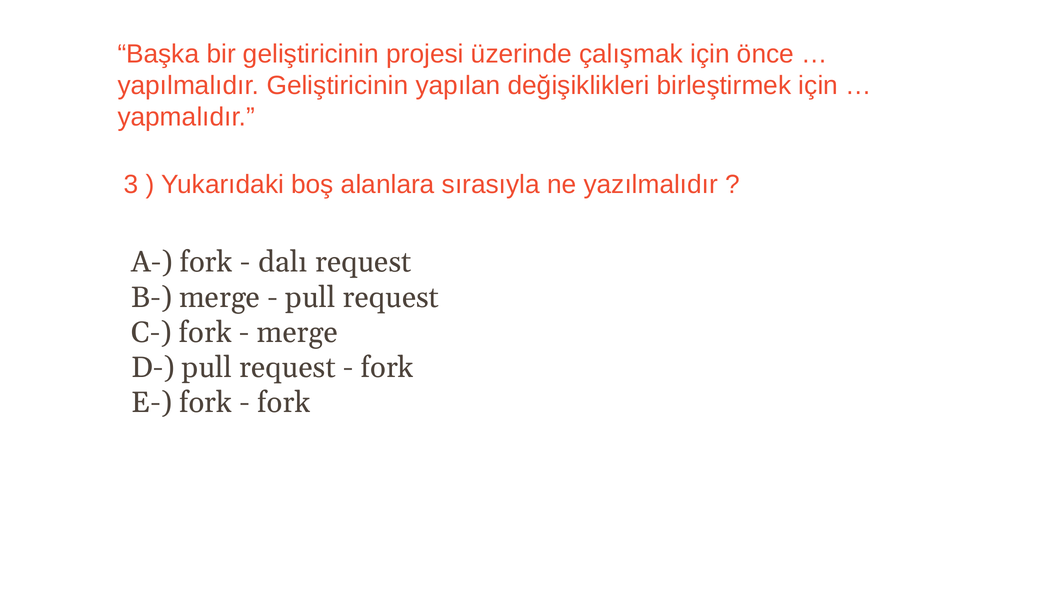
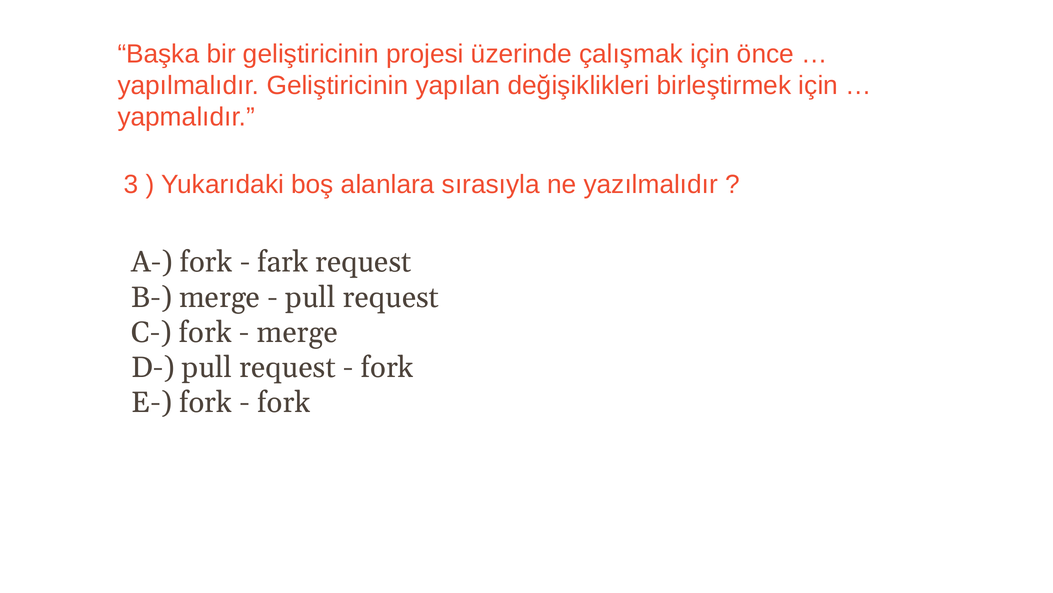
dalı: dalı -> fark (283, 262)
